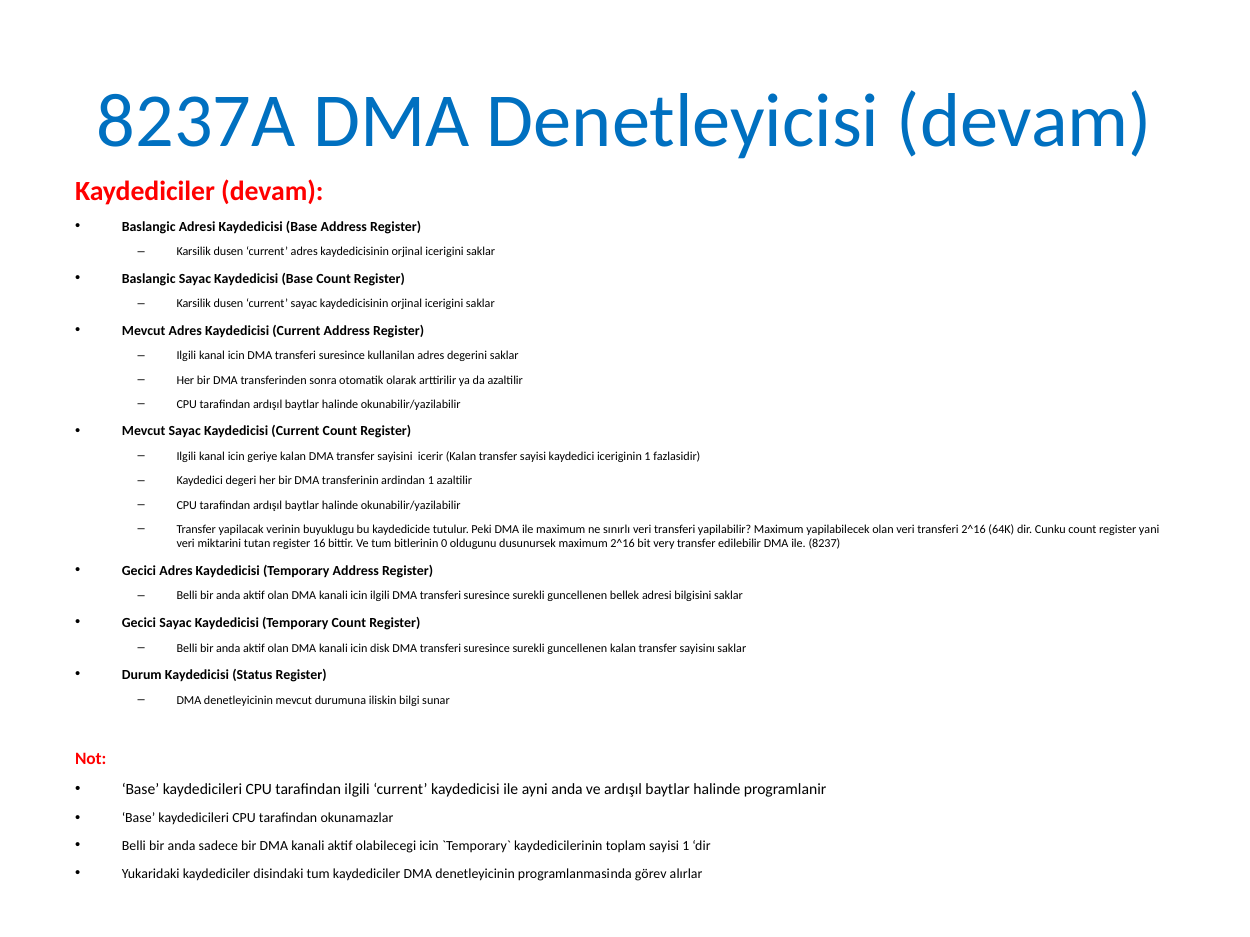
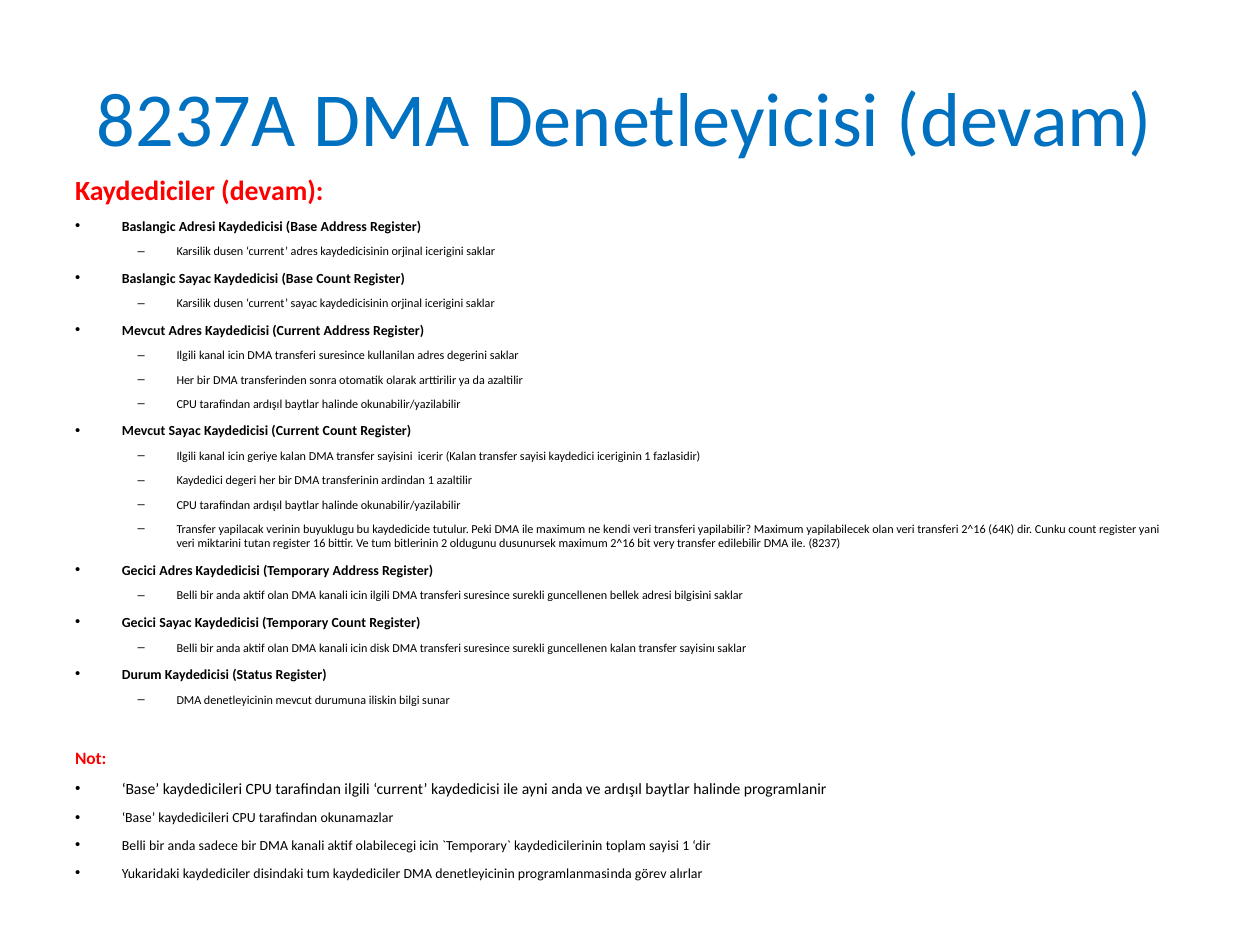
sınırlı: sınırlı -> kendi (617, 530)
0: 0 -> 2 (444, 544)
